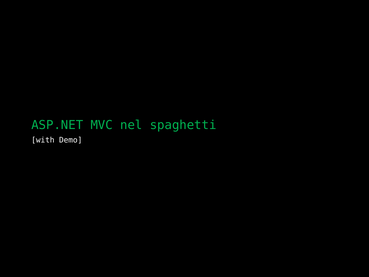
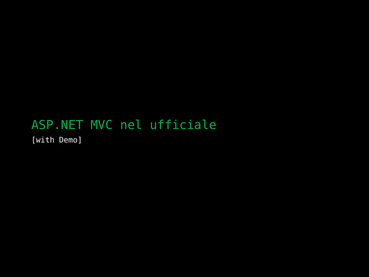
spaghetti: spaghetti -> ufficiale (183, 125)
